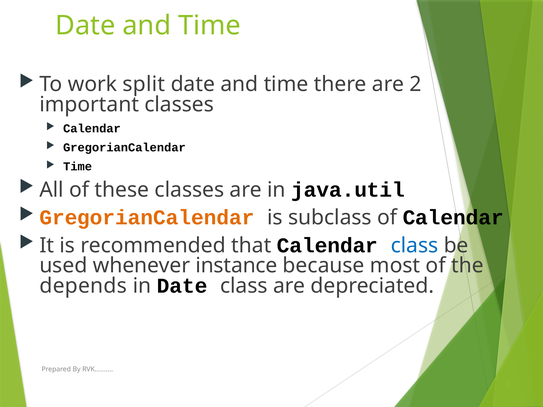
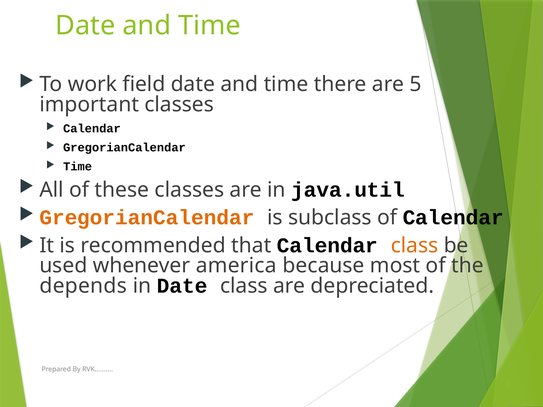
split: split -> field (144, 84)
2: 2 -> 5 (416, 84)
class colour: blue -> orange (415, 246)
instance: instance -> america (236, 266)
